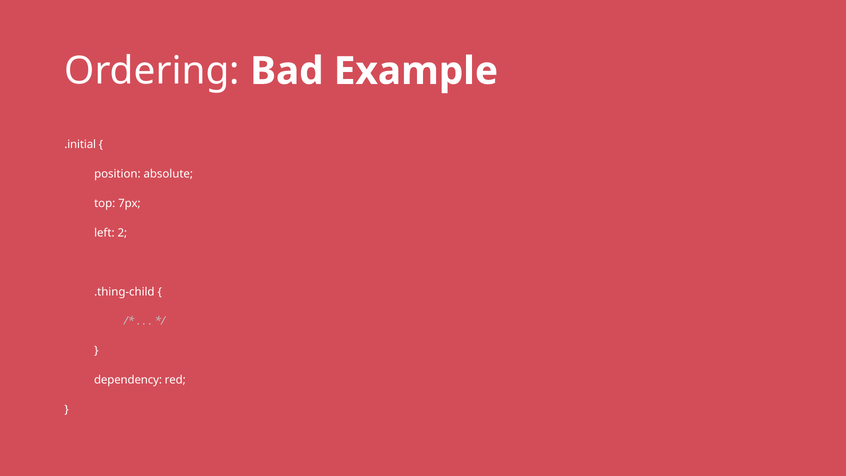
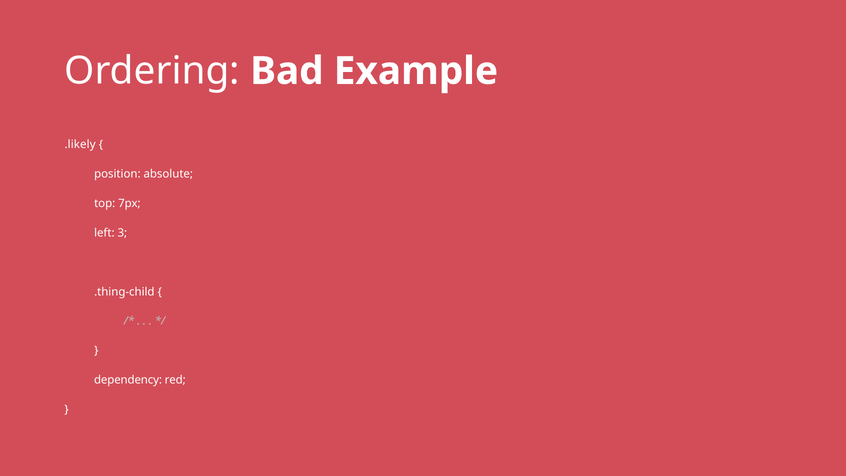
.initial: .initial -> .likely (80, 144)
2: 2 -> 3 (122, 233)
